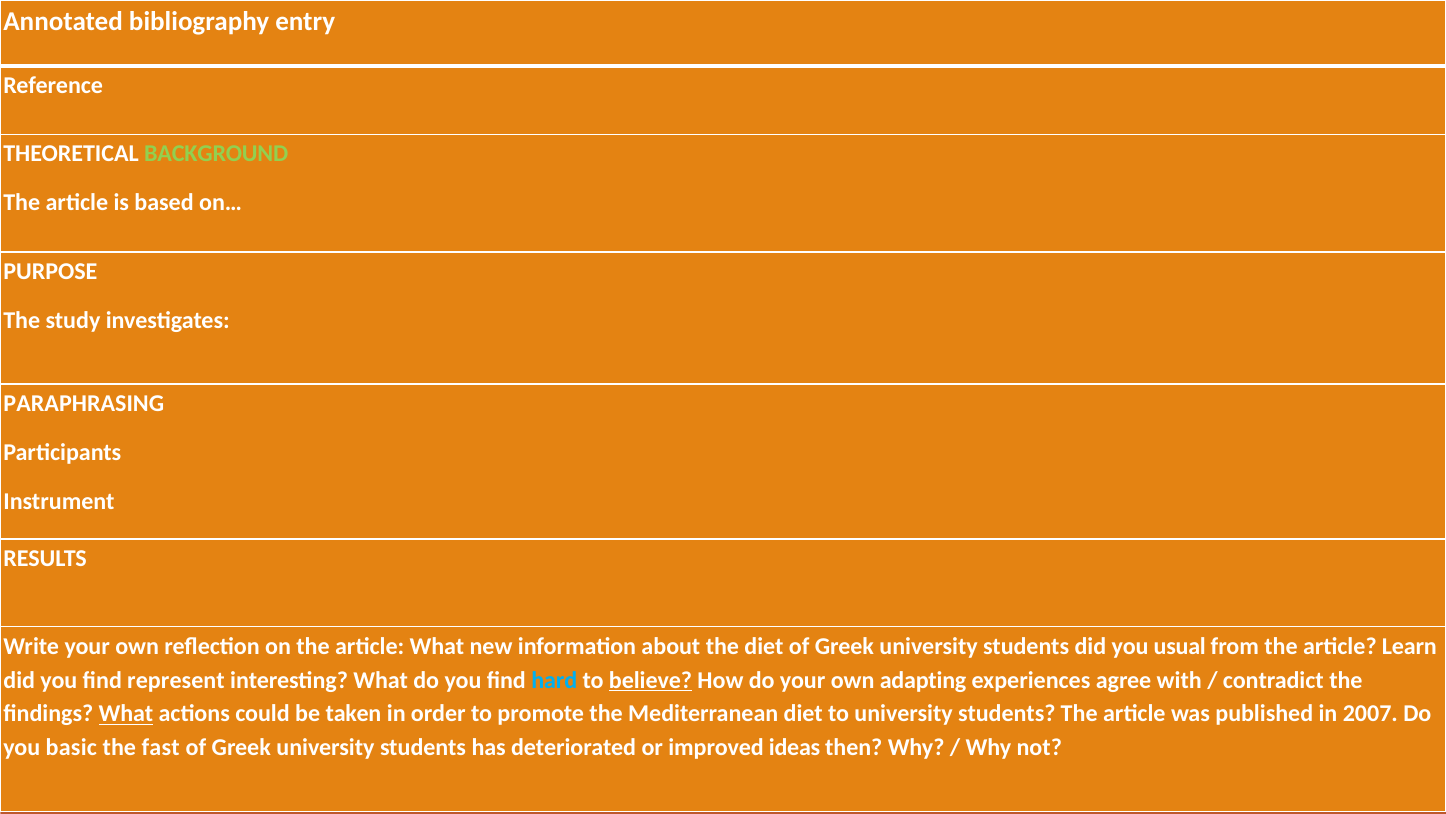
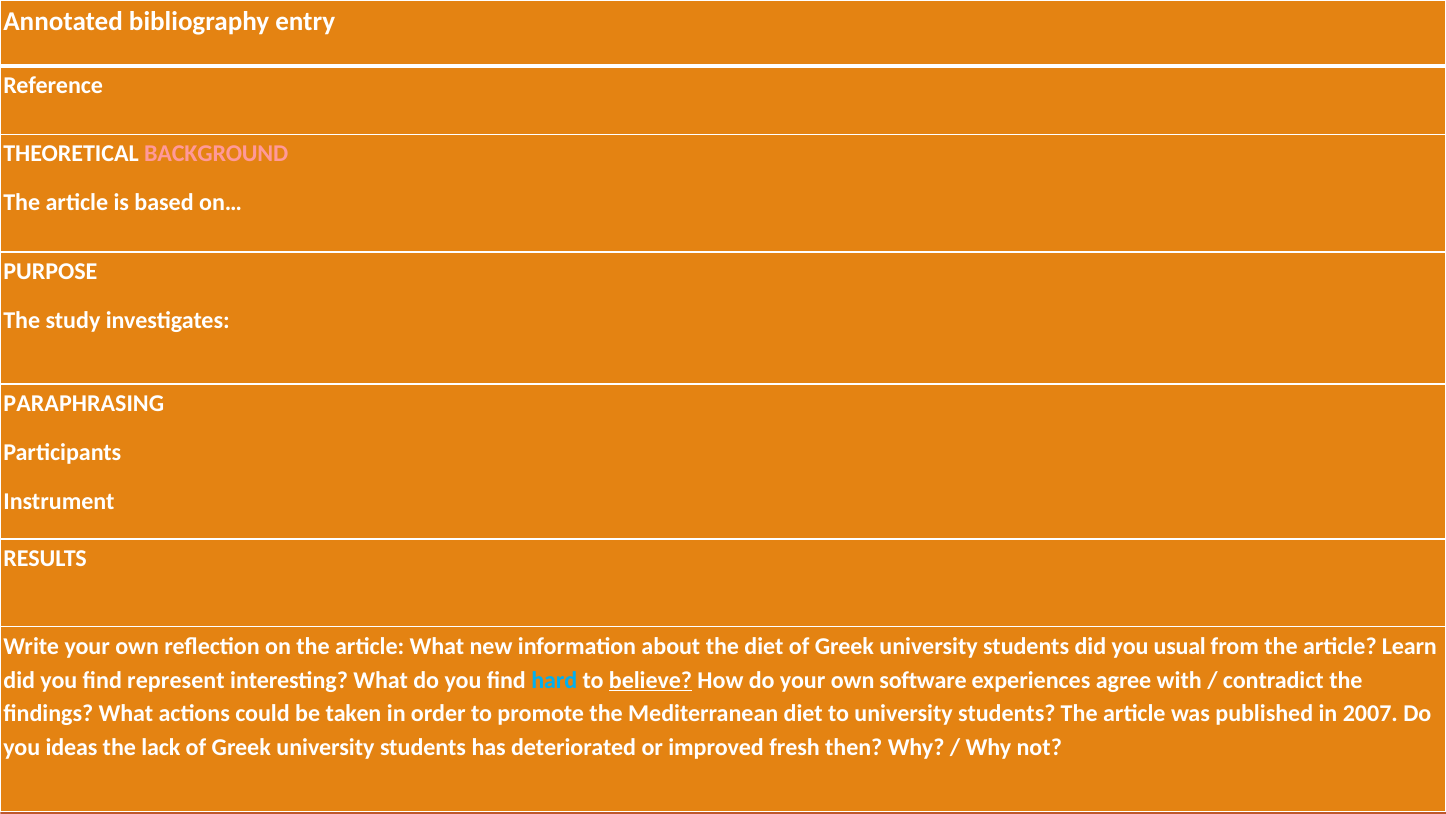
BACKGROUND colour: light green -> pink (216, 154)
adapting: adapting -> software (923, 680)
What underline: present -> none (126, 713)
basic: basic -> ideas (72, 747)
fast: fast -> lack (161, 747)
ideas: ideas -> fresh (794, 747)
